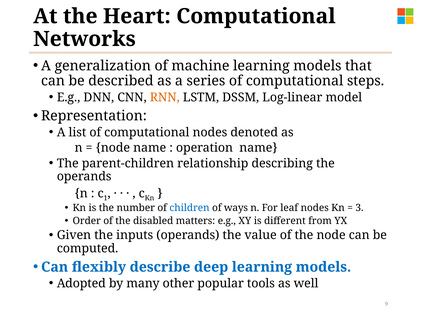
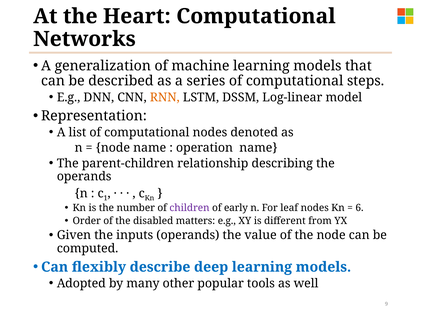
children colour: blue -> purple (190, 208)
ways: ways -> early (236, 208)
3: 3 -> 6 (359, 208)
